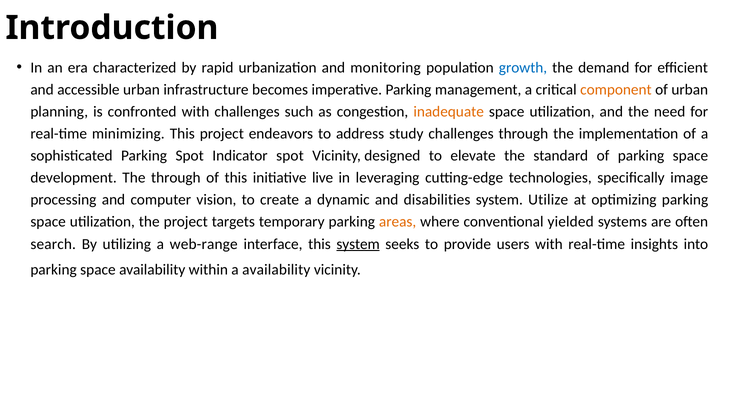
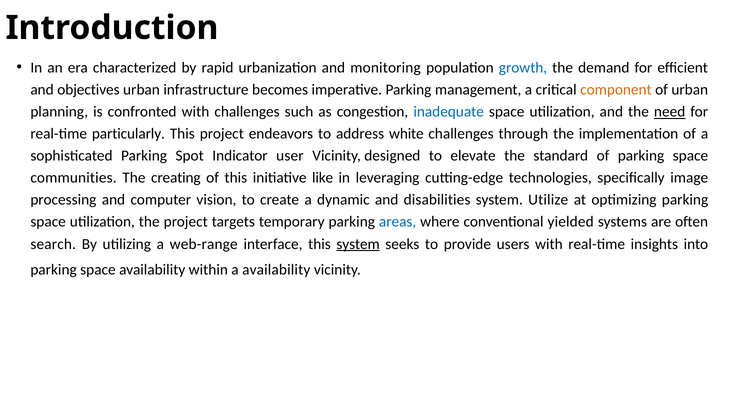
accessible: accessible -> objectives (88, 90)
inadequate colour: orange -> blue (449, 112)
need underline: none -> present (670, 112)
minimizing: minimizing -> particularly (128, 134)
study: study -> white (406, 134)
Indicator spot: spot -> user (290, 156)
development: development -> communities (74, 178)
The through: through -> creating (176, 178)
live: live -> like (323, 178)
areas colour: orange -> blue (398, 222)
